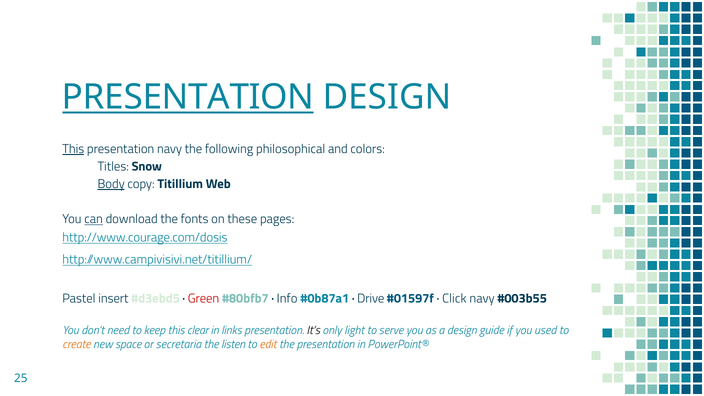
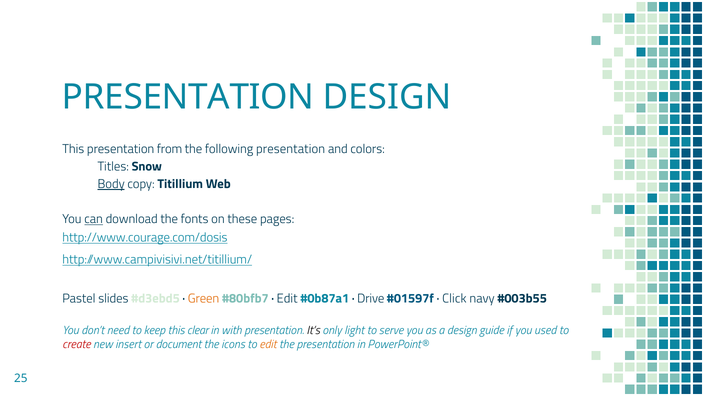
PRESENTATION underline: present -> none (188, 97)
This underline: present -> none (73, 149)
presentation navy: navy -> from (170, 149)
following philosophical: philosophical -> presentation (291, 149)
insert: insert -> slides (113, 299)
Green colour: red -> orange (203, 299)
Info: Info -> Edit (287, 299)
links: links -> with (231, 330)
create colour: orange -> red (76, 344)
space: space -> insert (128, 344)
secretaria: secretaria -> document (179, 344)
listen: listen -> icons (233, 344)
